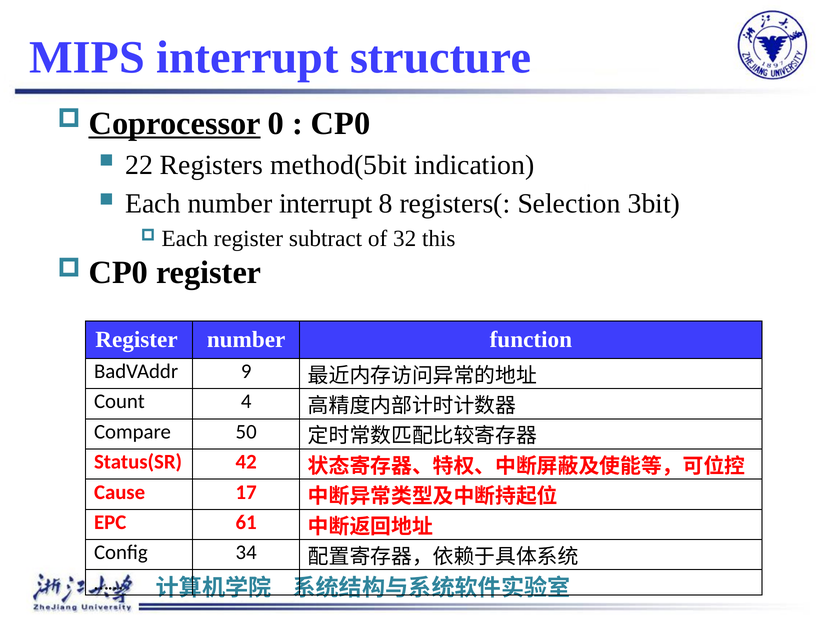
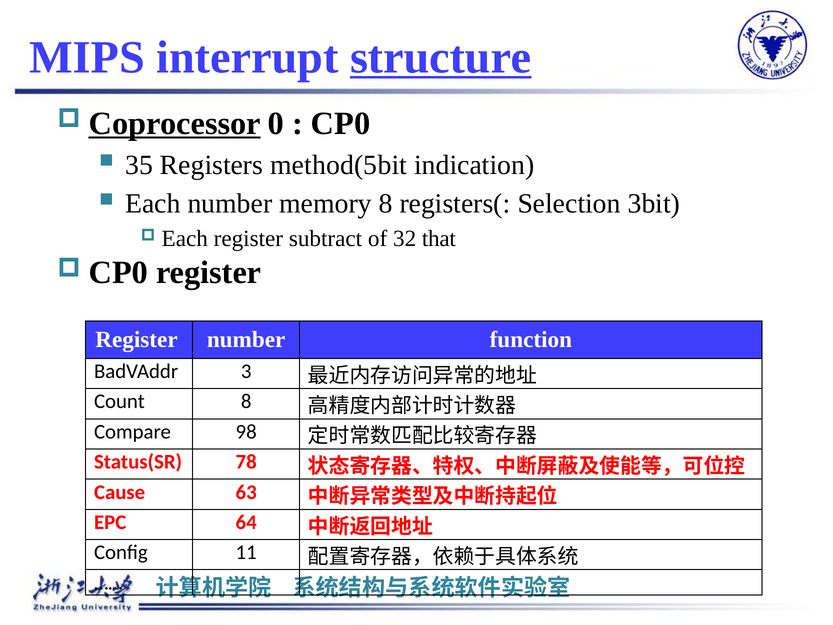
structure underline: none -> present (441, 57)
22: 22 -> 35 (139, 165)
number interrupt: interrupt -> memory (326, 204)
this: this -> that (439, 238)
9: 9 -> 3 (246, 371)
Count 4: 4 -> 8 (246, 401)
50: 50 -> 98 (246, 432)
42: 42 -> 78 (246, 462)
17: 17 -> 63 (246, 492)
61: 61 -> 64 (246, 522)
34: 34 -> 11 (246, 552)
